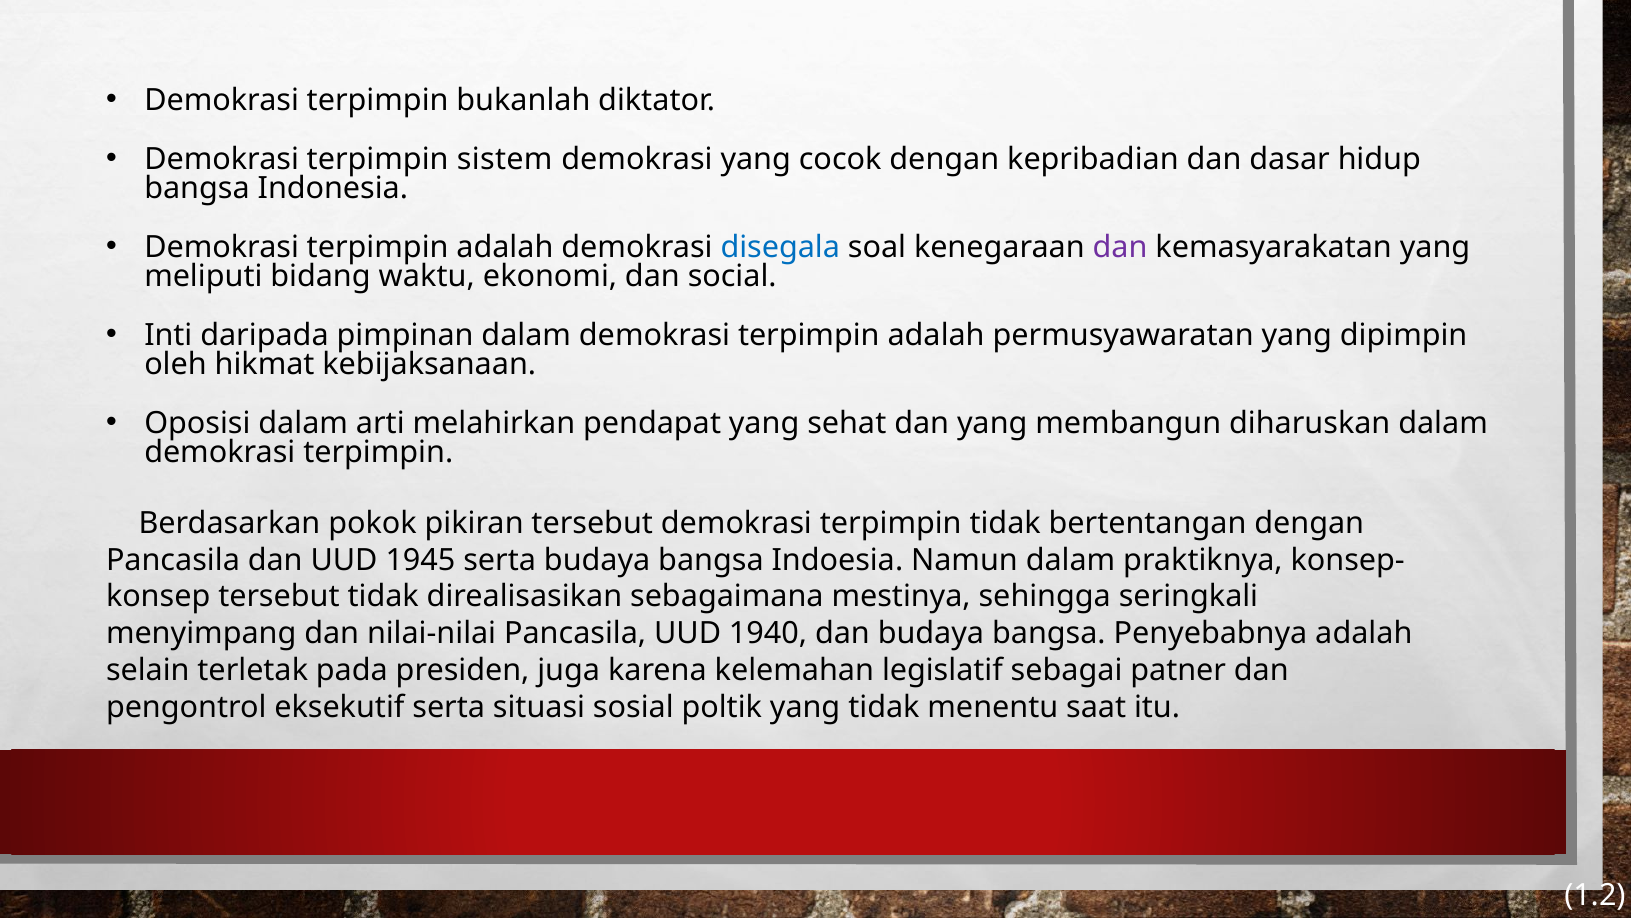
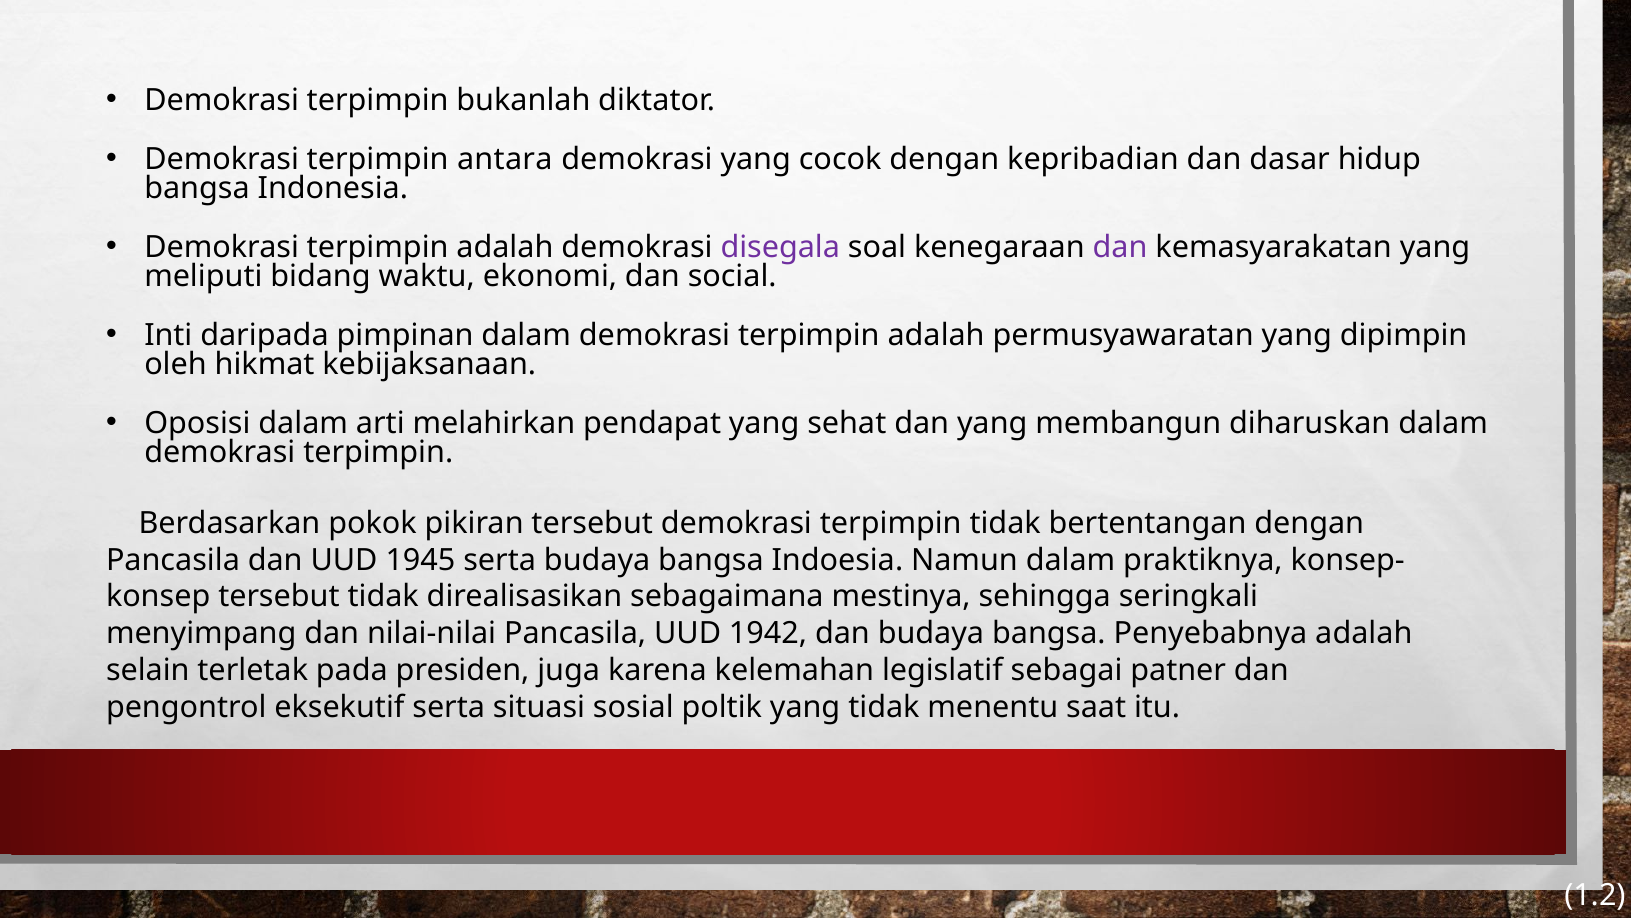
sistem: sistem -> antara (505, 159)
disegala colour: blue -> purple (780, 247)
1940: 1940 -> 1942 (768, 633)
